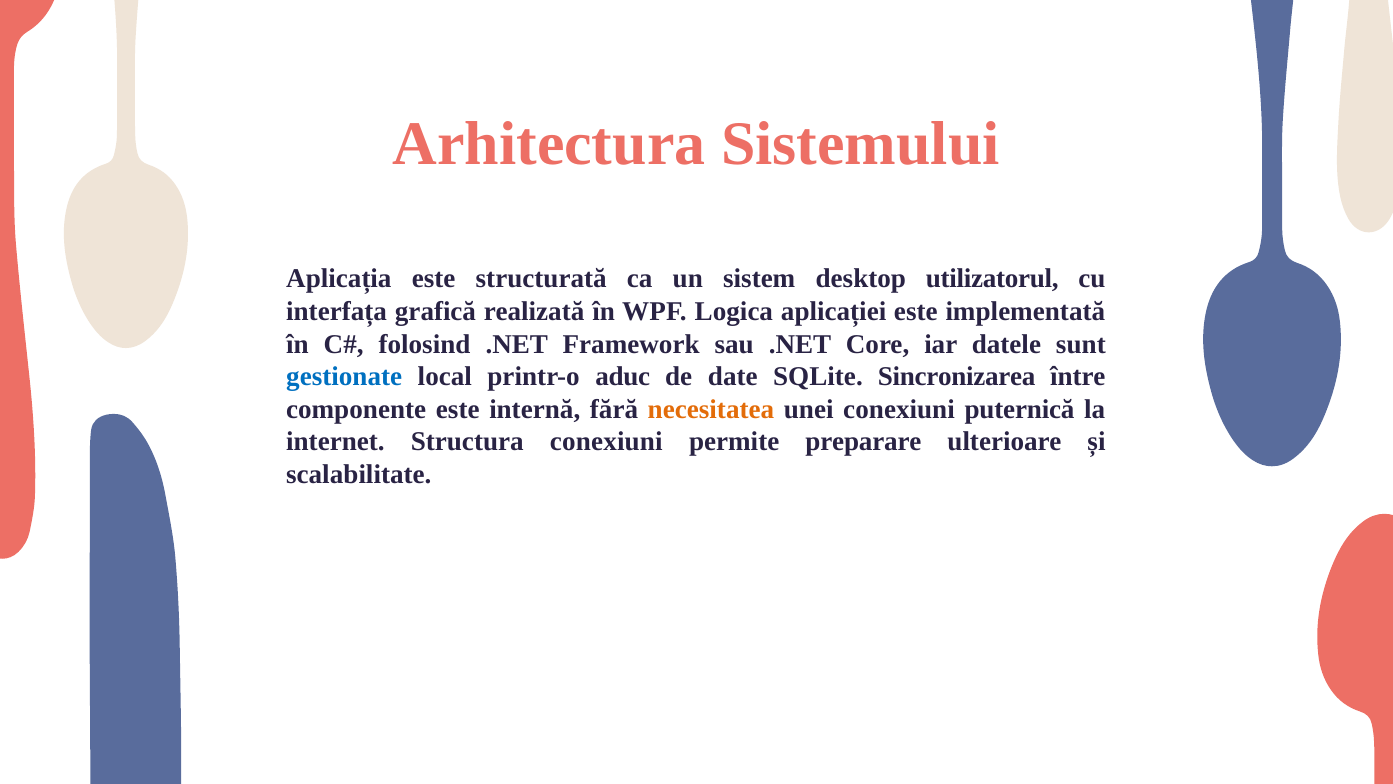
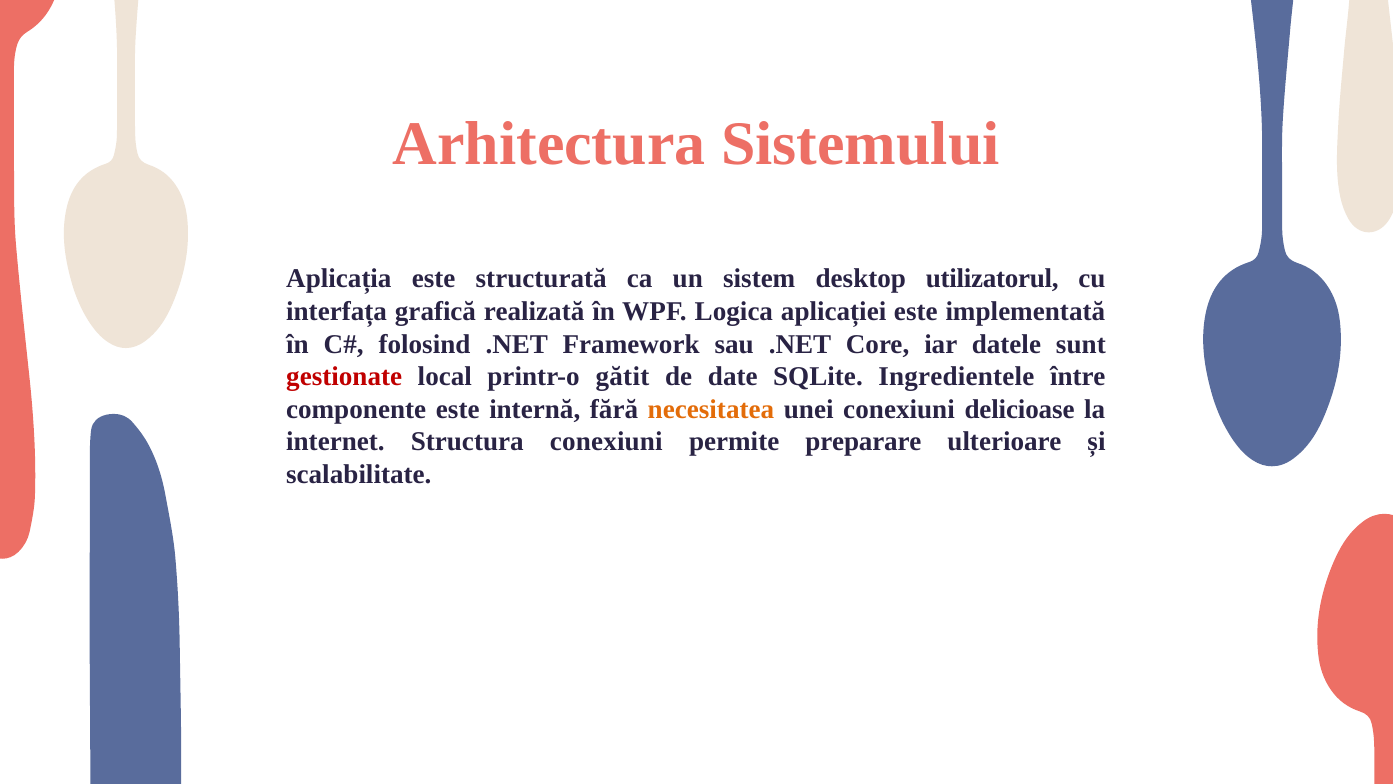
gestionate colour: blue -> red (344, 376)
aduc: aduc -> gătit (622, 376)
Sincronizarea: Sincronizarea -> Ingredientele (956, 376)
puternică: puternică -> delicioase (1020, 409)
